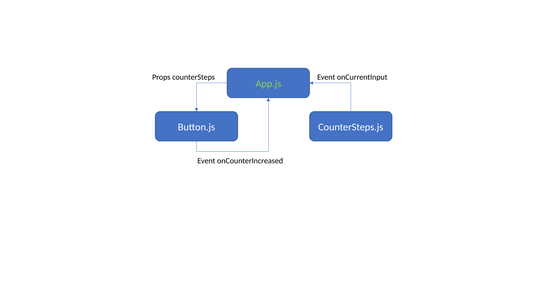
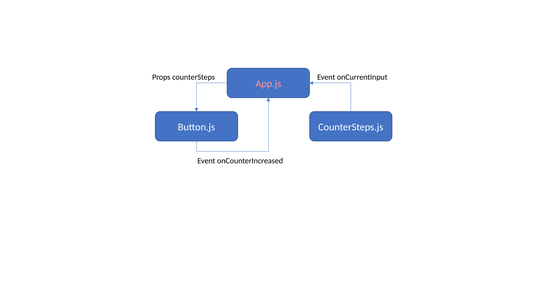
App.js colour: light green -> pink (268, 84)
